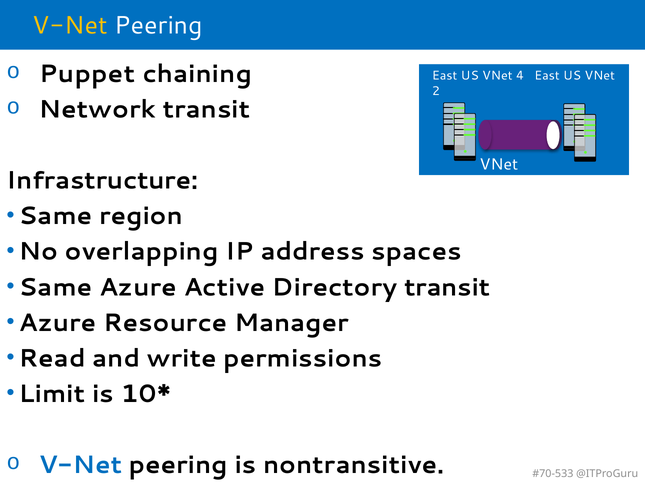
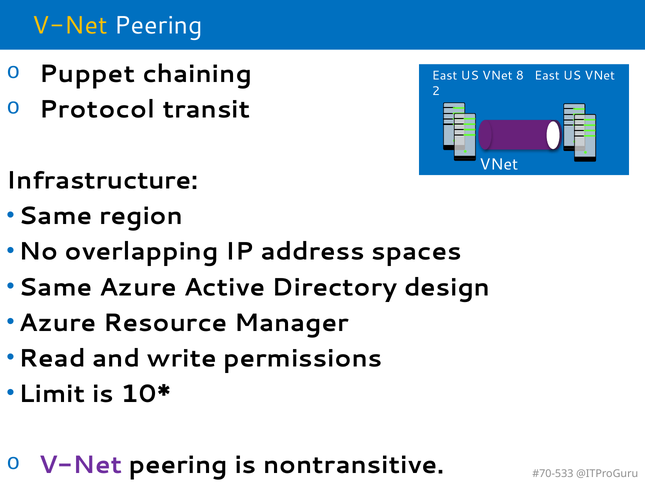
4: 4 -> 8 (520, 76)
Network: Network -> Protocol (97, 110)
Directory transit: transit -> design (447, 287)
V-Net colour: blue -> purple (80, 465)
